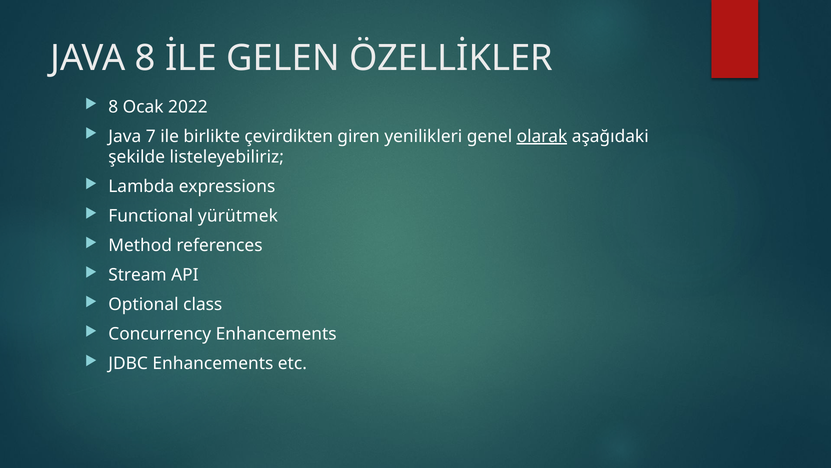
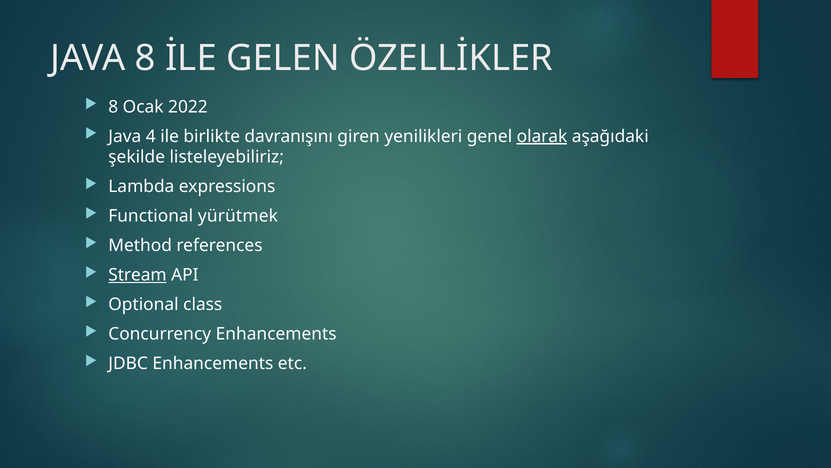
7: 7 -> 4 (151, 136)
çevirdikten: çevirdikten -> davranışını (289, 136)
Stream underline: none -> present (138, 275)
